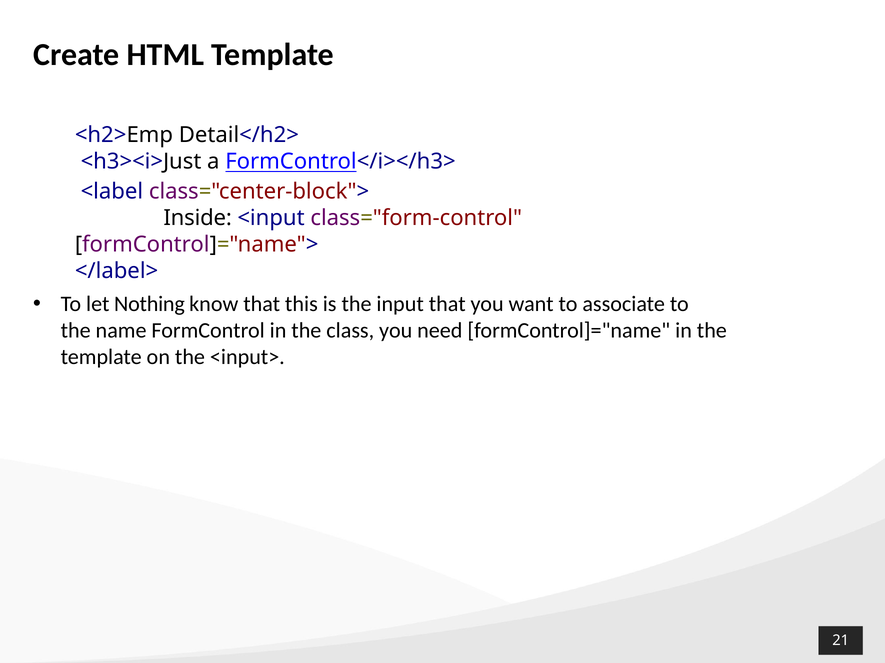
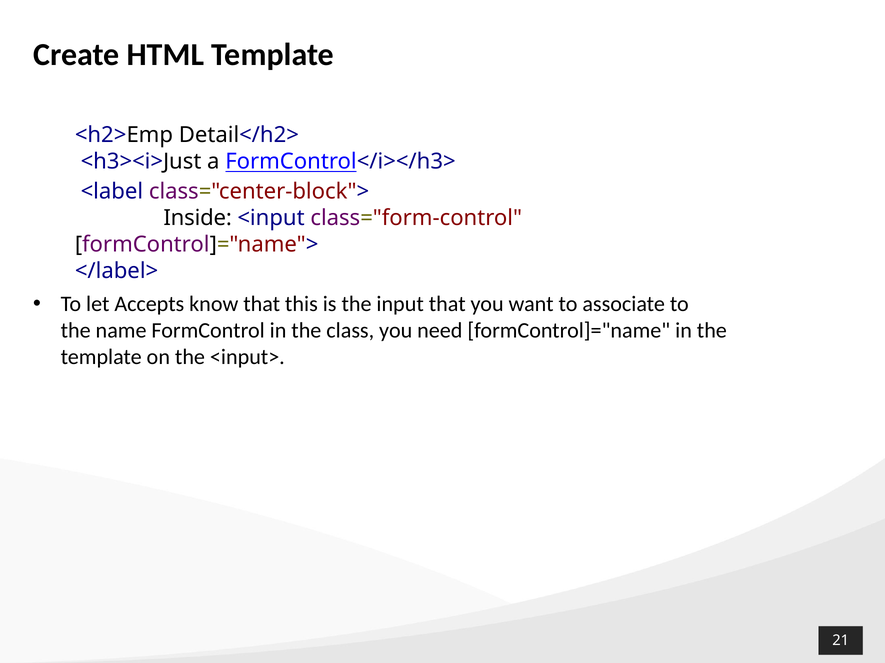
Nothing: Nothing -> Accepts (149, 304)
